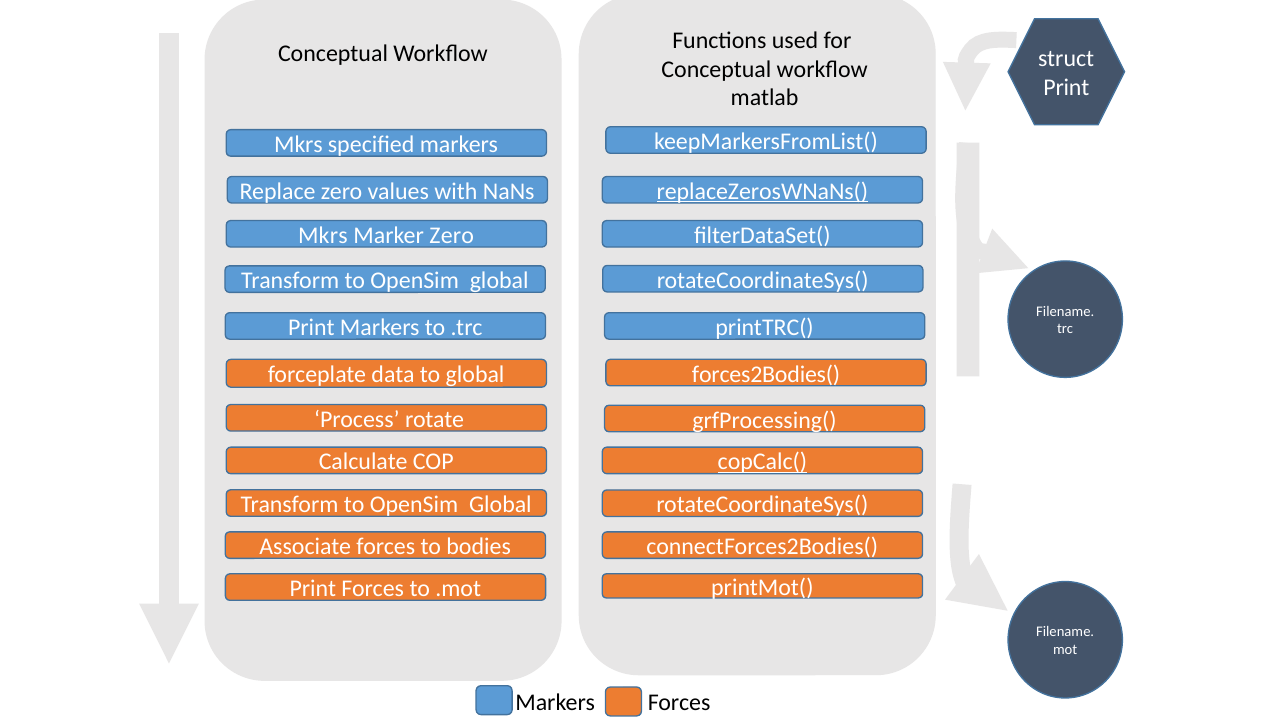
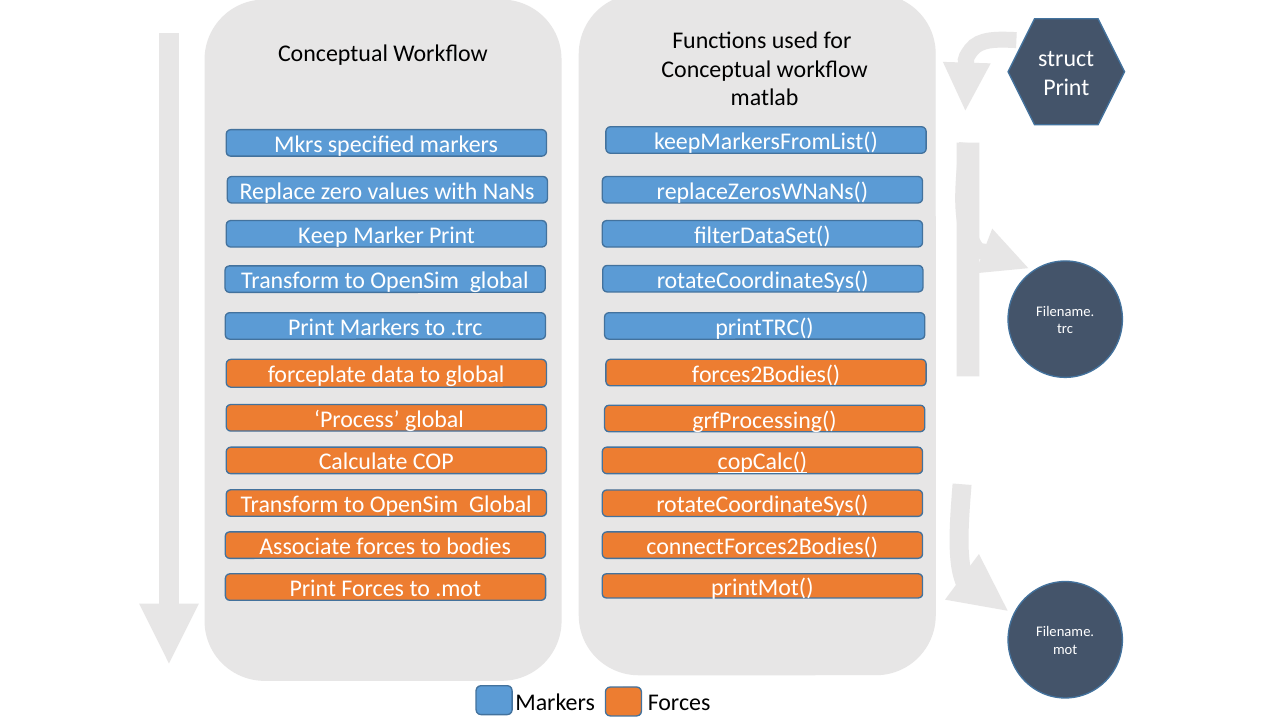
replaceZerosWNaNs( underline: present -> none (762, 191)
Mkrs: Mkrs -> Keep (323, 236)
Marker Zero: Zero -> Print (452, 236)
Process rotate: rotate -> global (434, 420)
